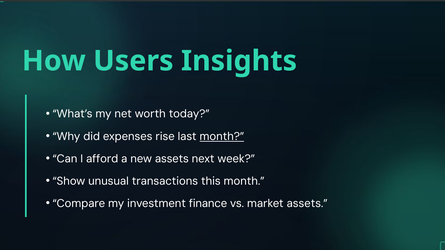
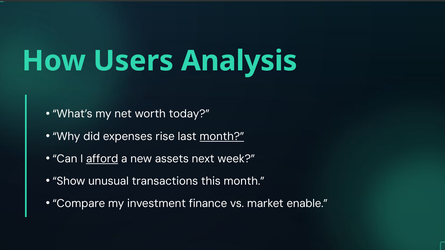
Insights: Insights -> Analysis (239, 61)
afford underline: none -> present (102, 159)
market assets: assets -> enable (307, 204)
